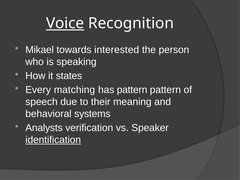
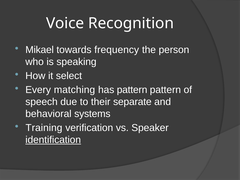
Voice underline: present -> none (65, 23)
interested: interested -> frequency (117, 50)
states: states -> select (69, 76)
meaning: meaning -> separate (132, 102)
Analysts: Analysts -> Training (44, 128)
